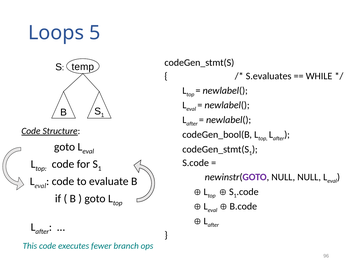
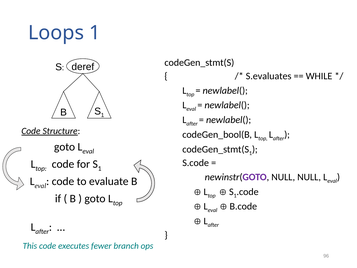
Loops 5: 5 -> 1 (95, 33)
temp: temp -> deref (83, 67)
